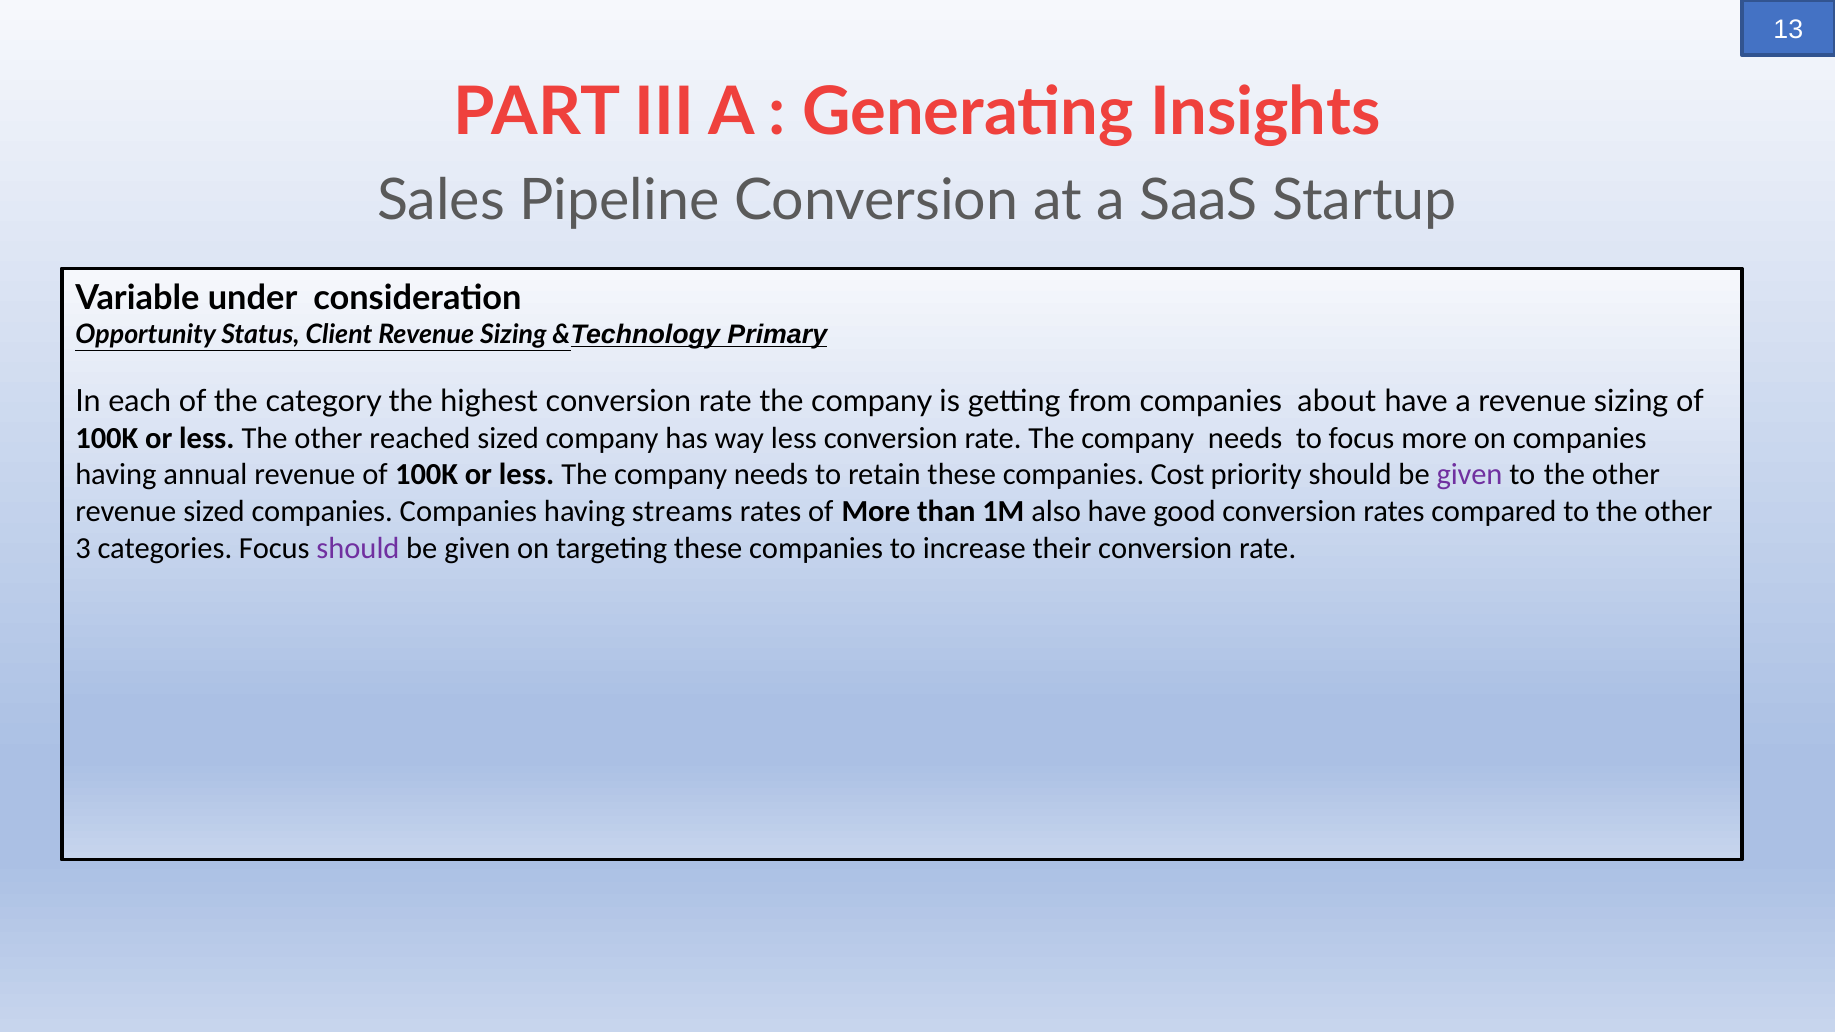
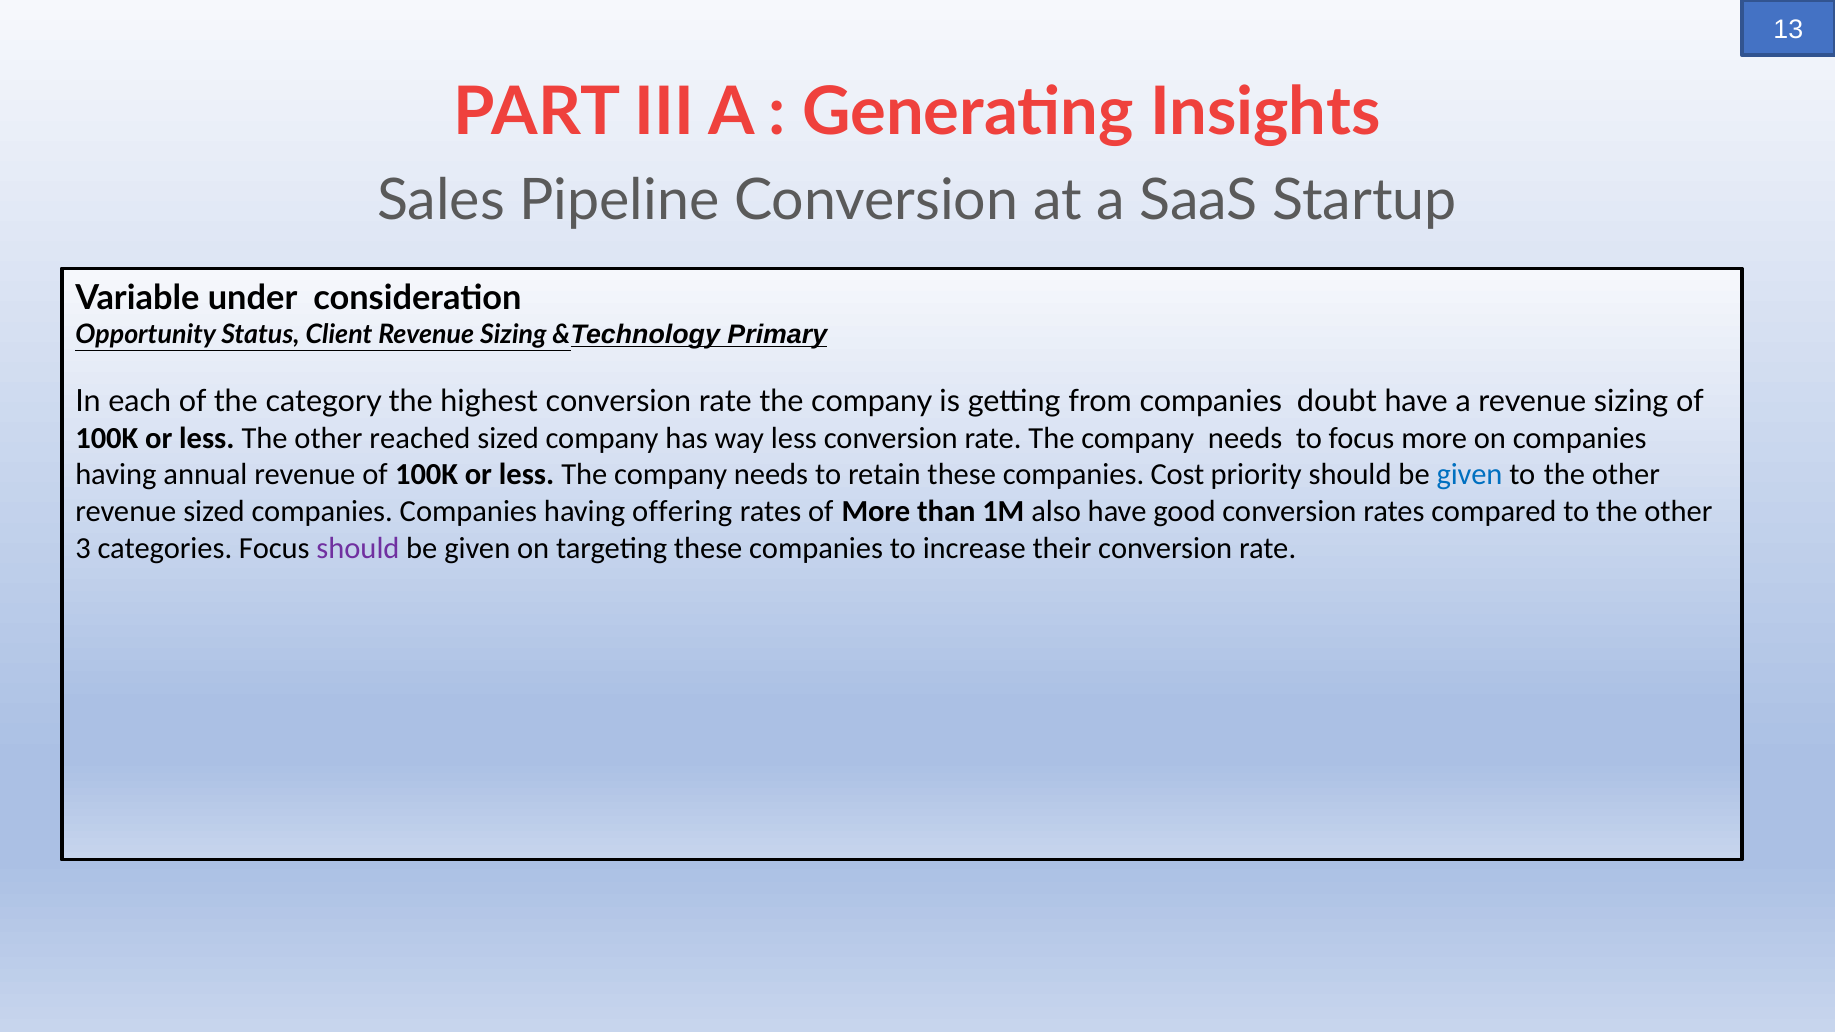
about: about -> doubt (1337, 401)
given colour: purple -> blue (1470, 475)
streams: streams -> offering (682, 511)
